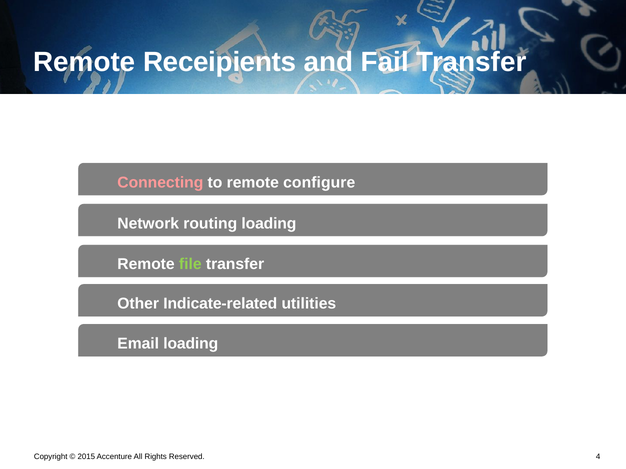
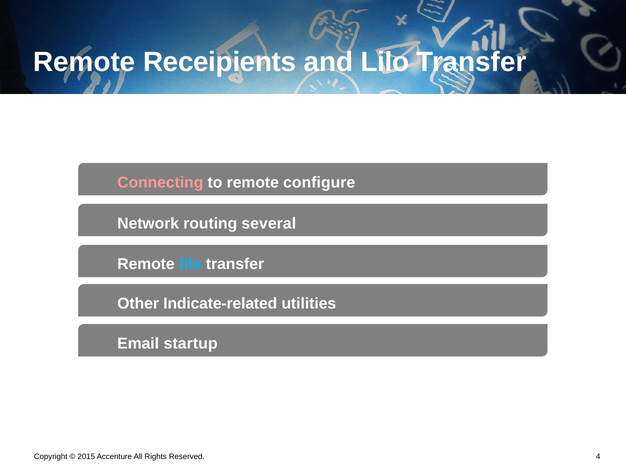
Fail: Fail -> Lilo (385, 62)
routing loading: loading -> several (269, 224)
file colour: light green -> light blue (190, 265)
Email loading: loading -> startup (191, 344)
